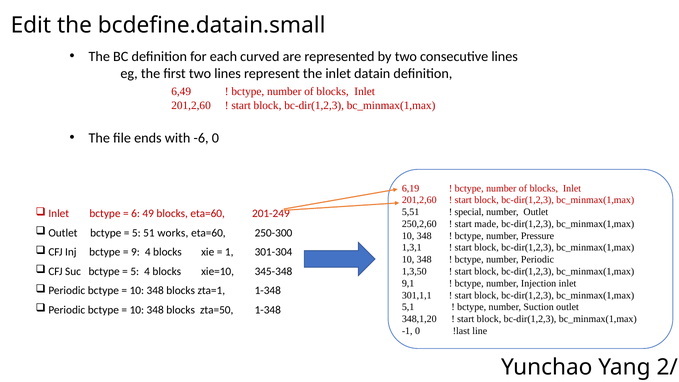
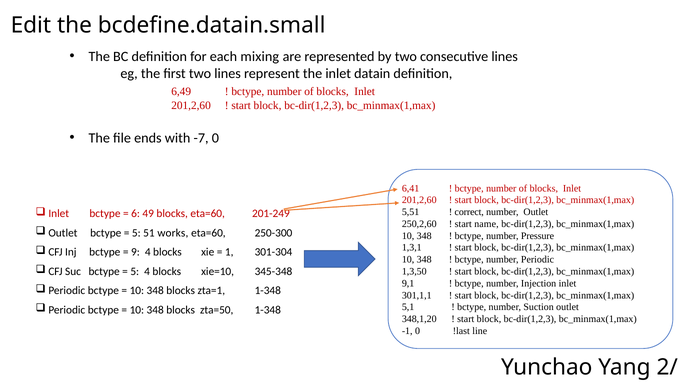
curved: curved -> mixing (260, 57)
-6: -6 -> -7 (201, 138)
6,19: 6,19 -> 6,41 (411, 188)
special: special -> correct (469, 212)
made: made -> name (486, 224)
